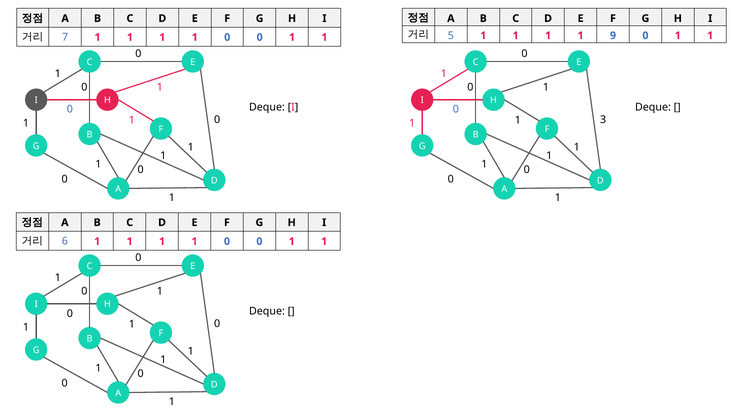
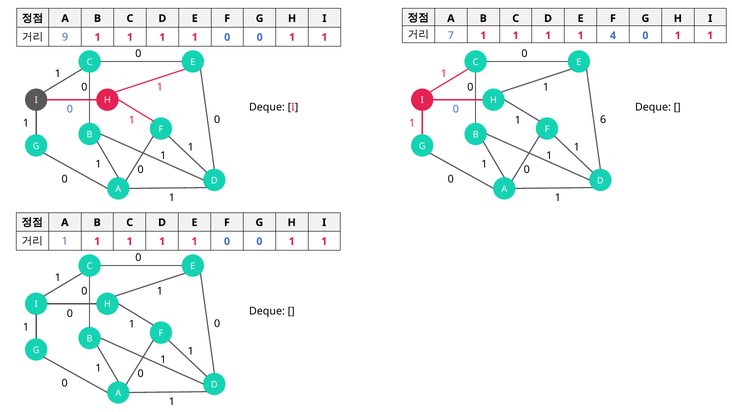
5: 5 -> 7 (451, 36)
9: 9 -> 4 (613, 36)
7: 7 -> 9 (65, 37)
3: 3 -> 6 (603, 120)
6: 6 -> 1 (65, 241)
